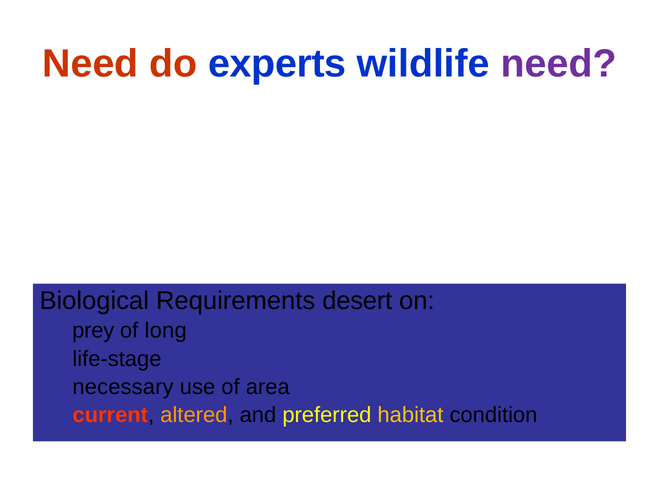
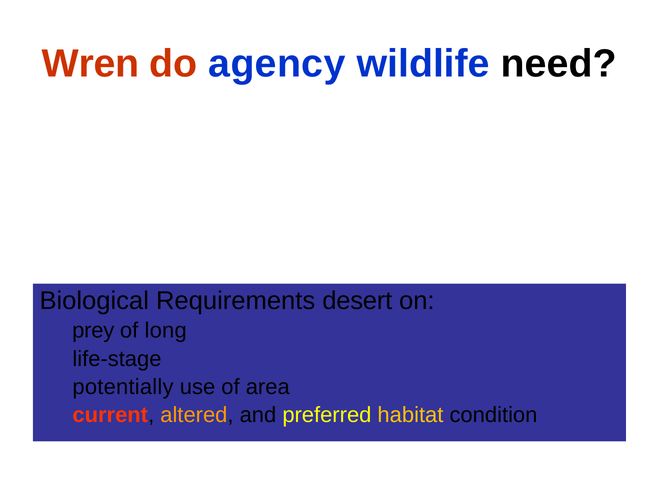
Need: Need -> Wren (91, 64)
experts: experts -> agency (277, 64)
need colour: purple -> black (559, 64)
necessary: necessary -> potentially (123, 387)
